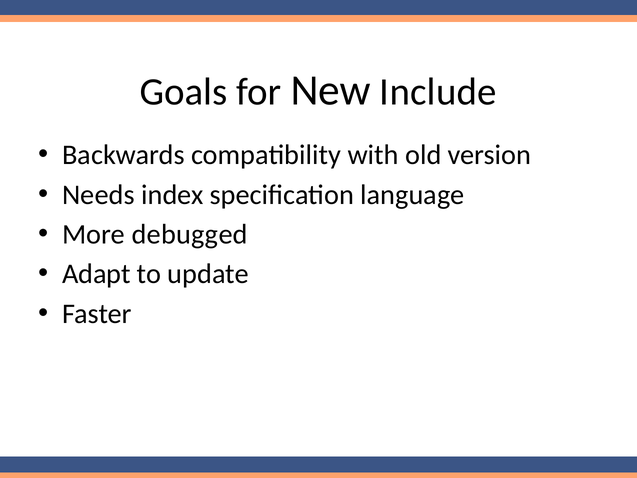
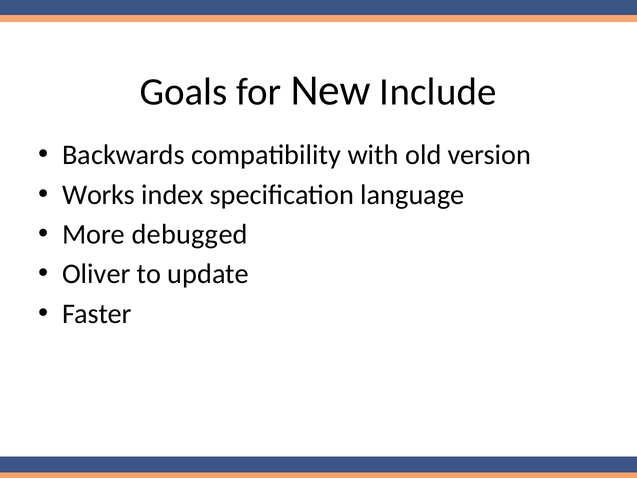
Needs: Needs -> Works (99, 195)
Adapt: Adapt -> Oliver (96, 274)
